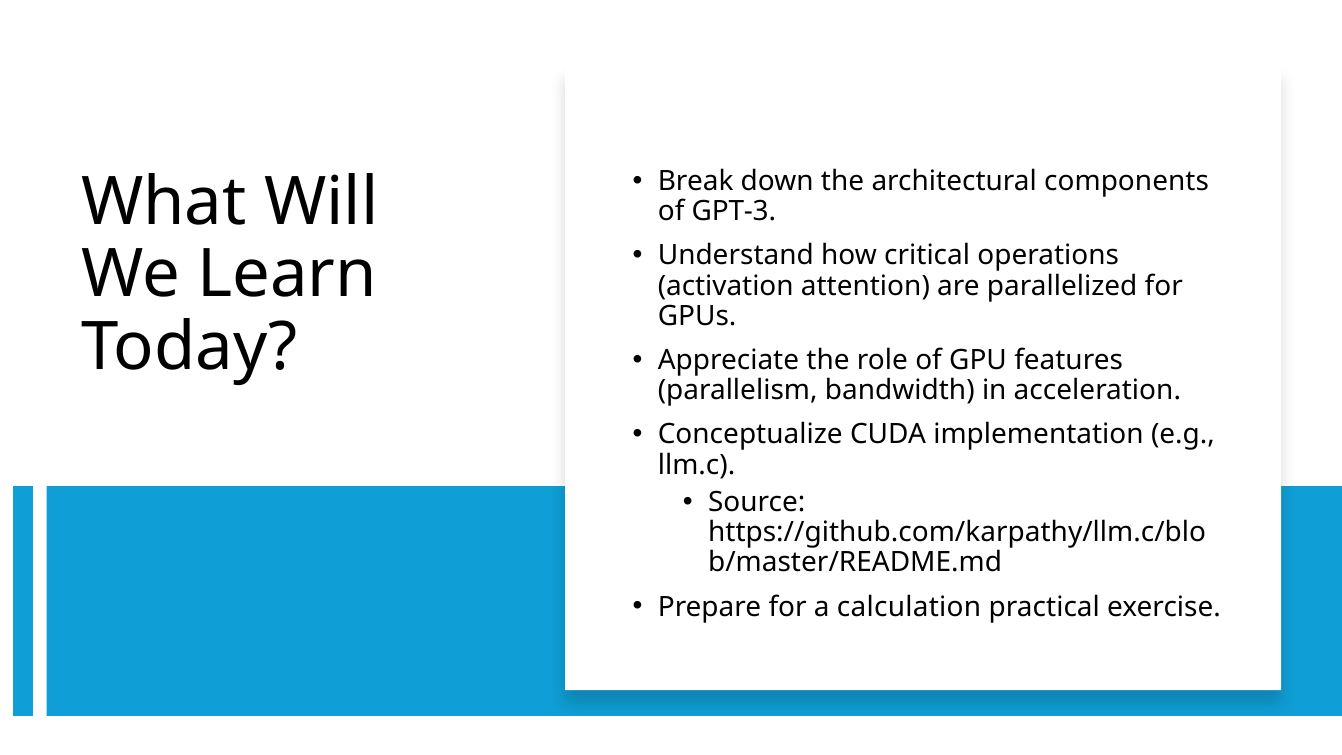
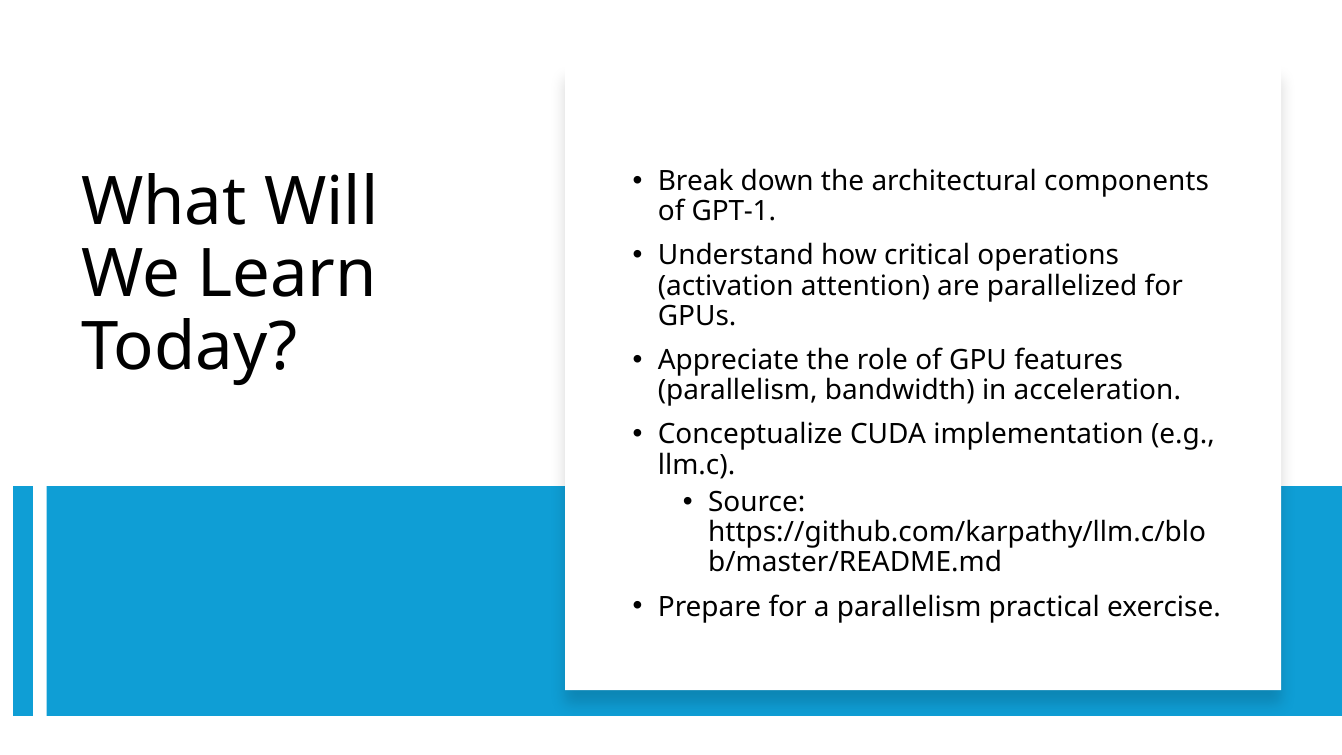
GPT-3: GPT-3 -> GPT-1 (734, 211)
a calculation: calculation -> parallelism (909, 607)
